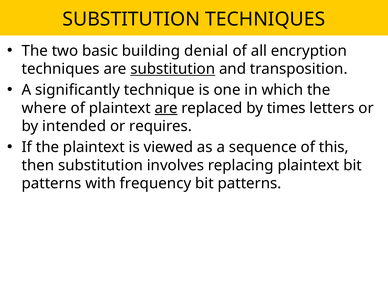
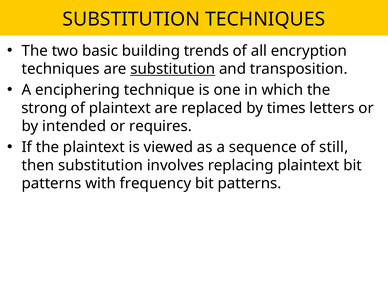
denial: denial -> trends (206, 51)
significantly: significantly -> enciphering (78, 90)
where: where -> strong (44, 108)
are underline: present -> none (166, 108)
this: this -> still (334, 147)
